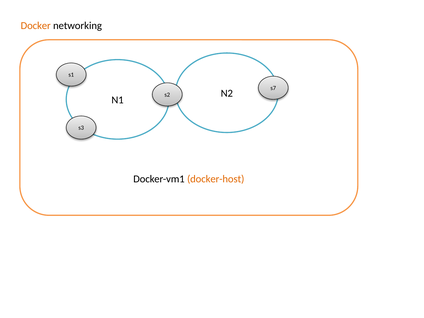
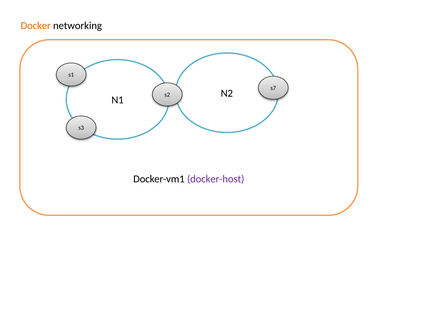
docker-host colour: orange -> purple (216, 179)
